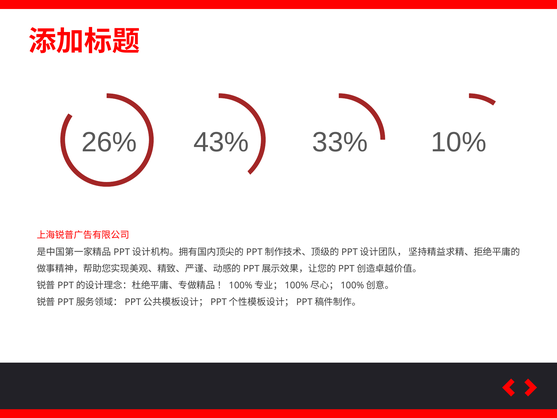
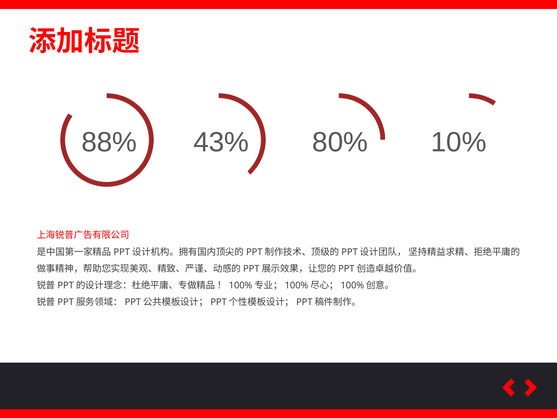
26%: 26% -> 88% (109, 142)
33%: 33% -> 80% (340, 142)
